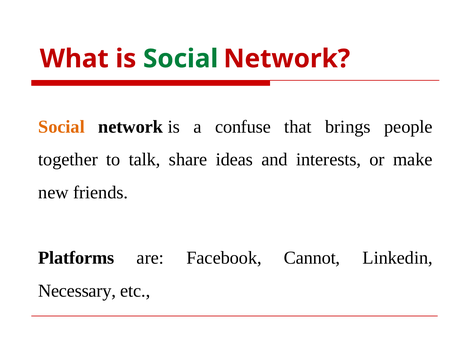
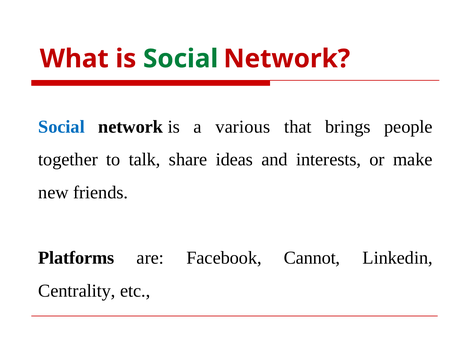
Social colour: orange -> blue (62, 127)
confuse: confuse -> various (243, 127)
Necessary: Necessary -> Centrality (77, 291)
